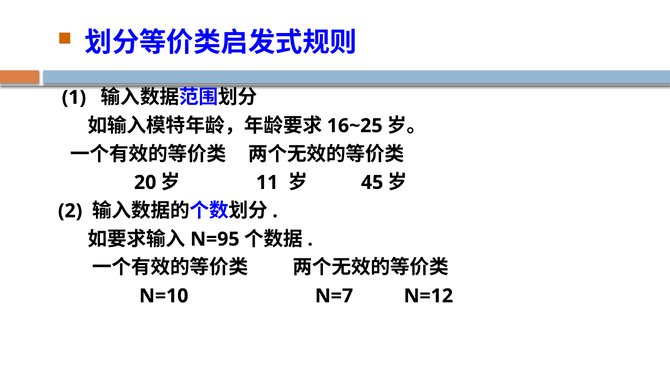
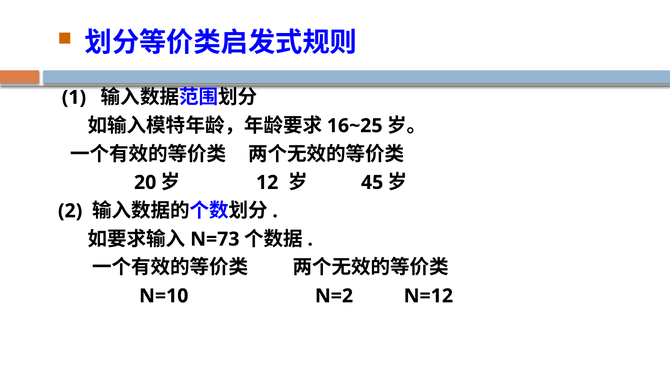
11: 11 -> 12 (267, 182)
N=95: N=95 -> N=73 (215, 239)
N=7: N=7 -> N=2 (334, 296)
